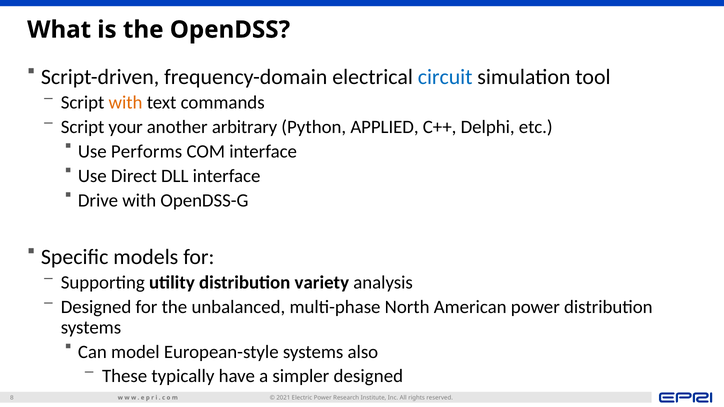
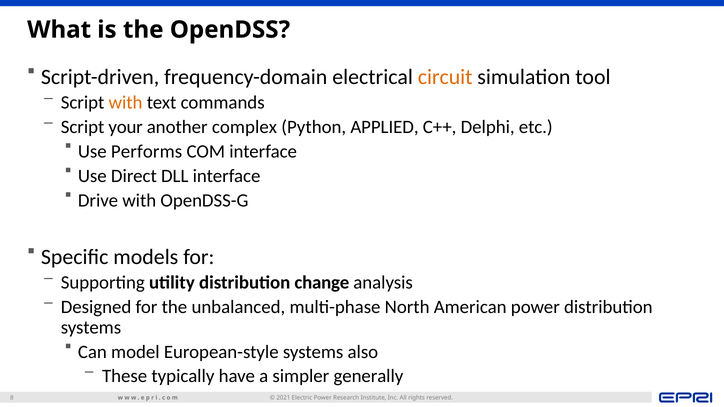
circuit colour: blue -> orange (445, 77)
arbitrary: arbitrary -> complex (244, 127)
variety: variety -> change (322, 283)
simpler designed: designed -> generally (368, 376)
